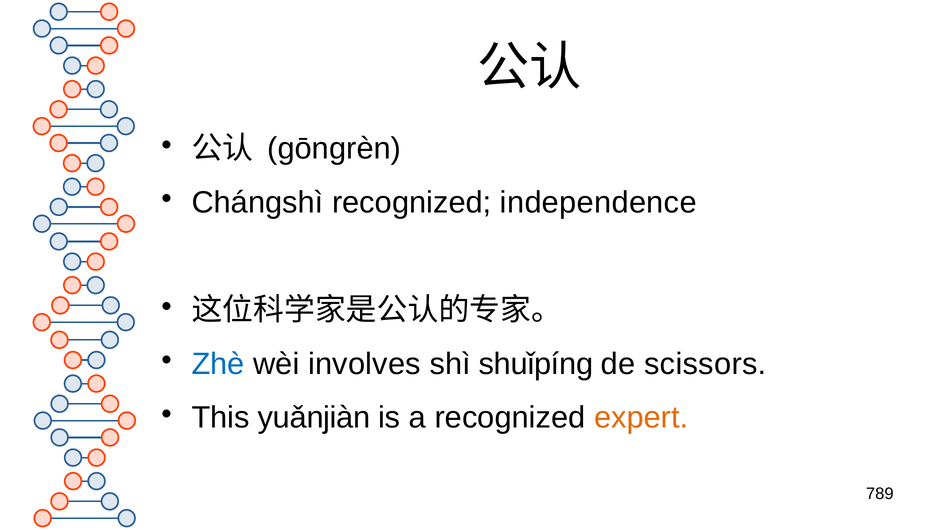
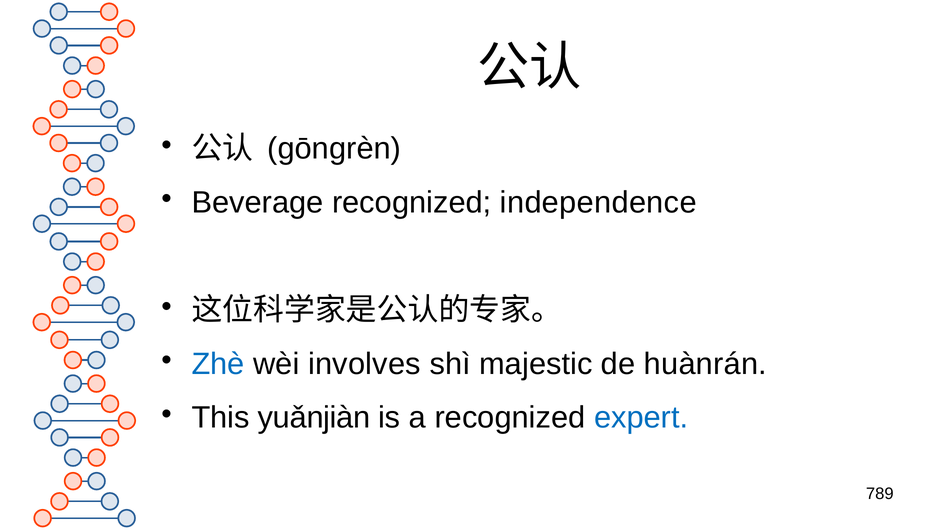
Chángshì: Chángshì -> Beverage (257, 202)
shuǐpíng: shuǐpíng -> majestic (536, 363)
scissors: scissors -> huànrán (705, 363)
expert colour: orange -> blue (641, 417)
